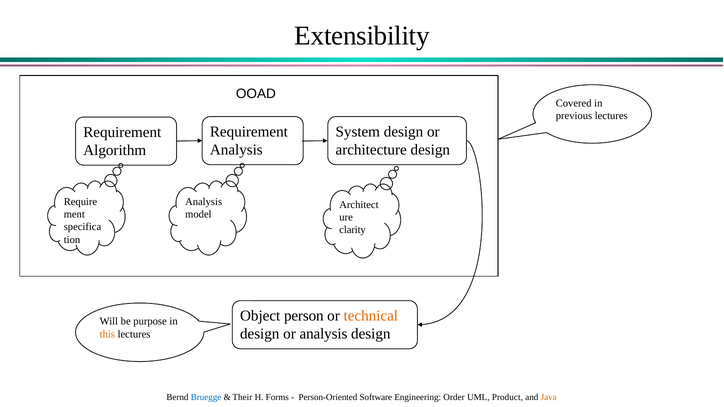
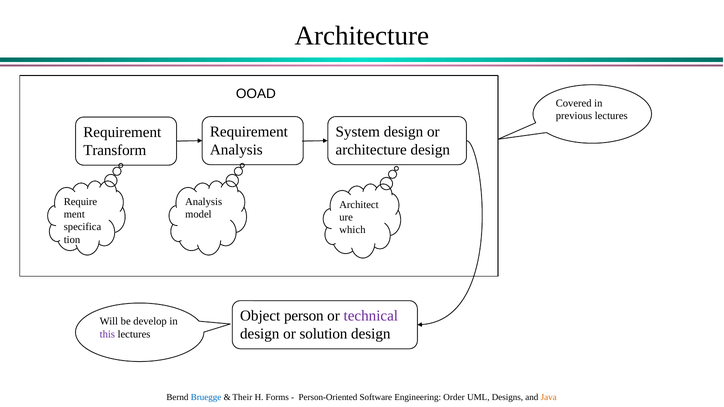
Extensibility: Extensibility -> Architecture (362, 36)
Algorithm: Algorithm -> Transform (115, 150)
clarity: clarity -> which (352, 230)
technical colour: orange -> purple (371, 316)
purpose: purpose -> develop (150, 322)
or analysis: analysis -> solution (323, 334)
this colour: orange -> purple (107, 334)
Product: Product -> Designs (507, 397)
